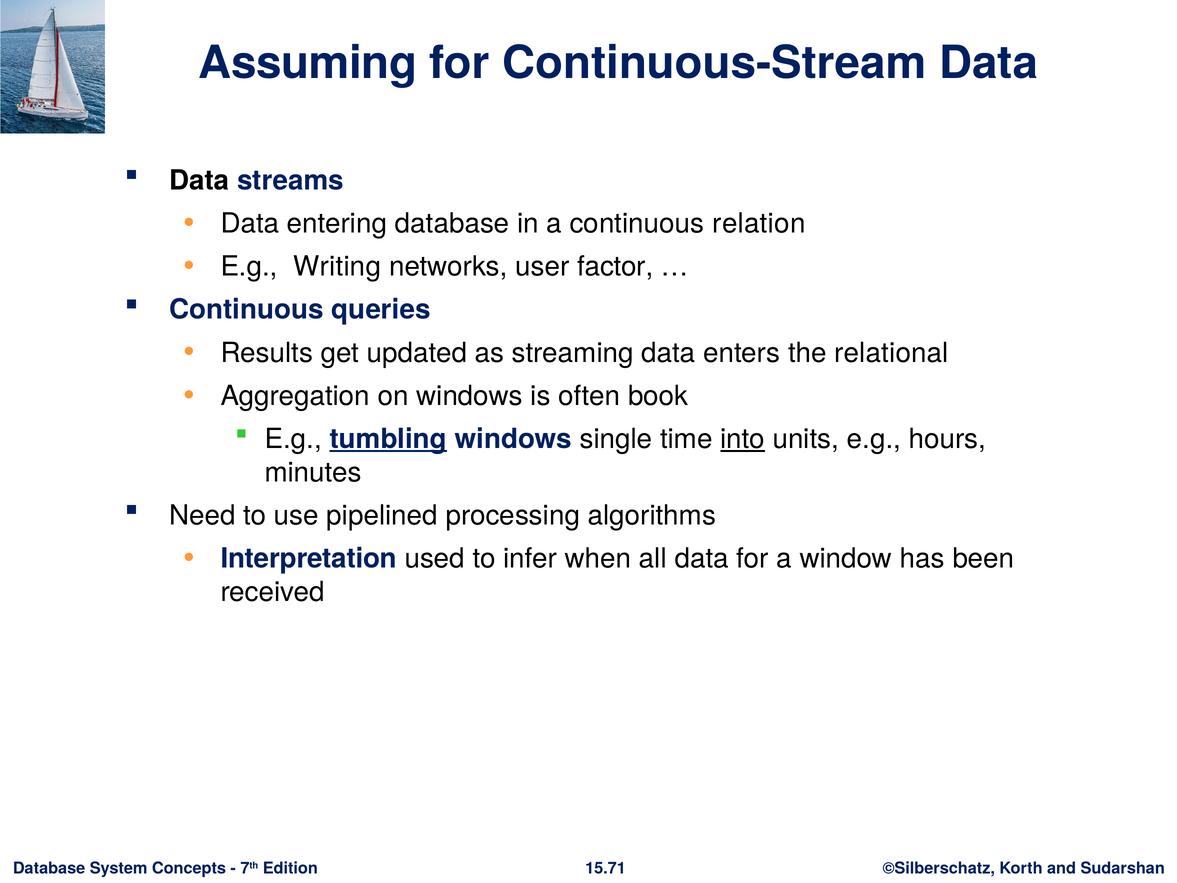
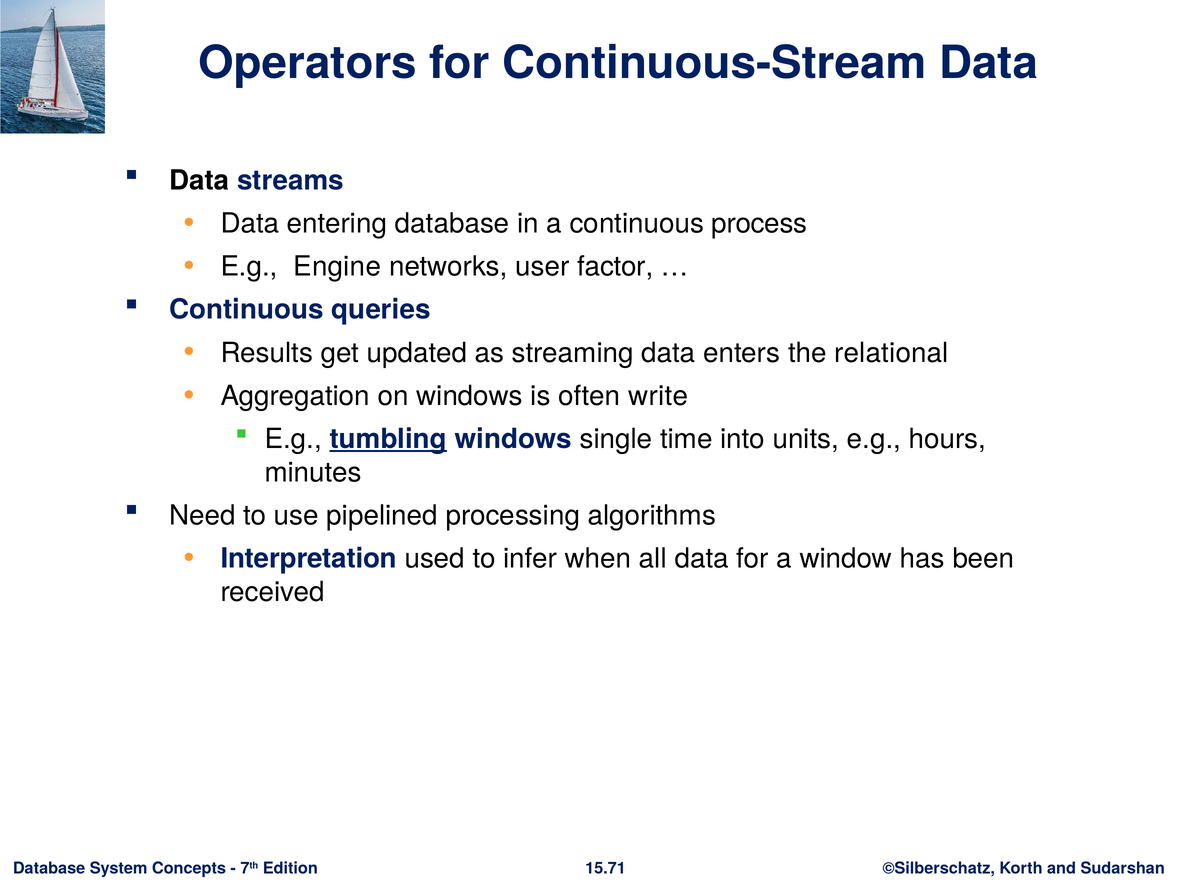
Assuming: Assuming -> Operators (308, 63)
relation: relation -> process (759, 223)
Writing: Writing -> Engine (337, 267)
book: book -> write (658, 396)
into underline: present -> none (743, 439)
